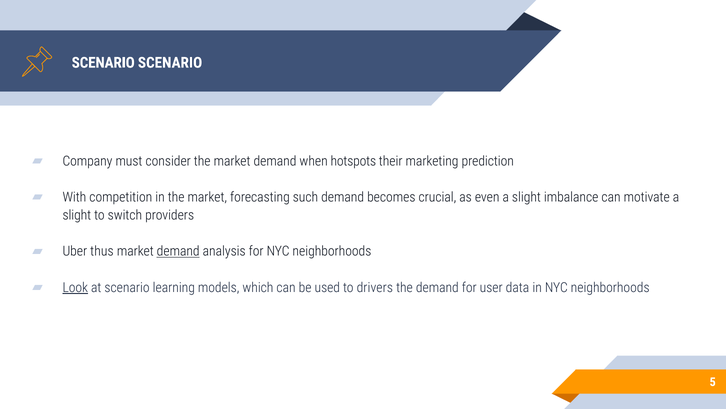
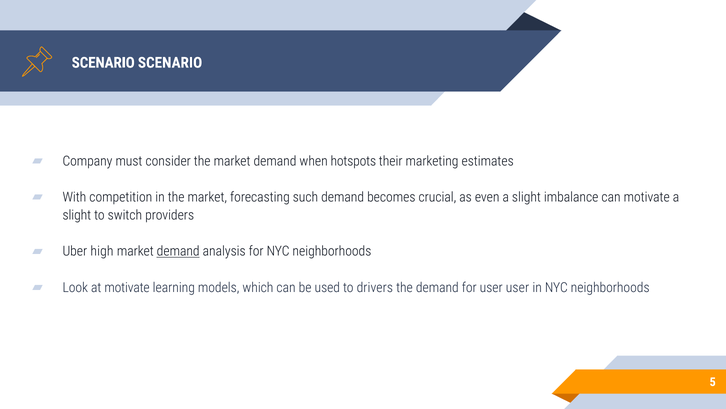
prediction: prediction -> estimates (488, 161)
thus: thus -> high (102, 251)
Look underline: present -> none (75, 287)
at scenario: scenario -> motivate (127, 287)
user data: data -> user (517, 287)
